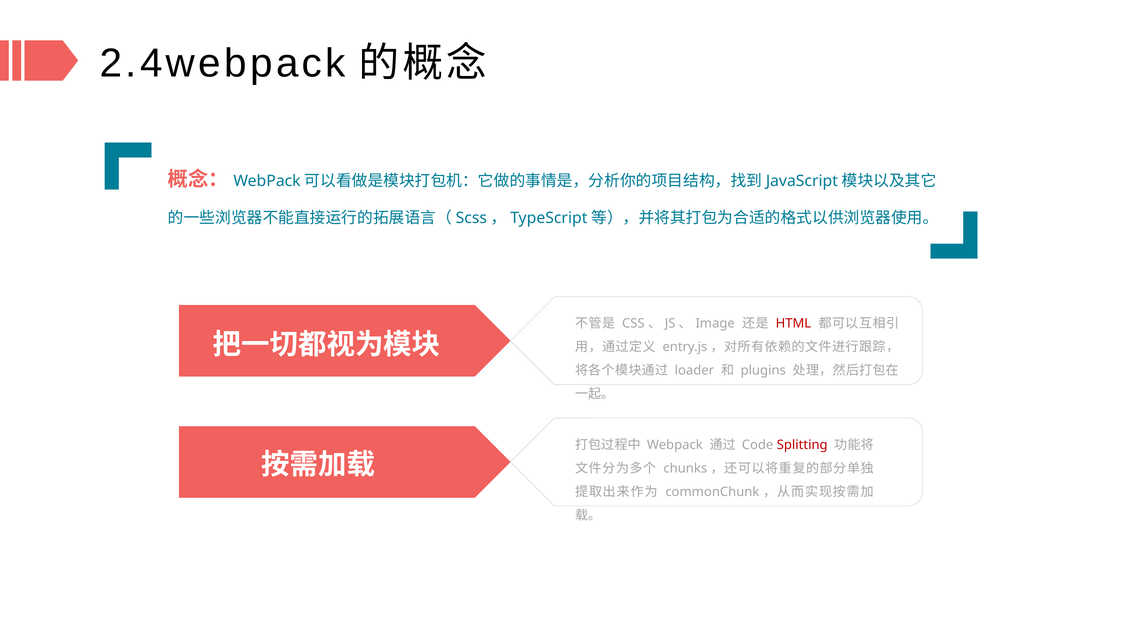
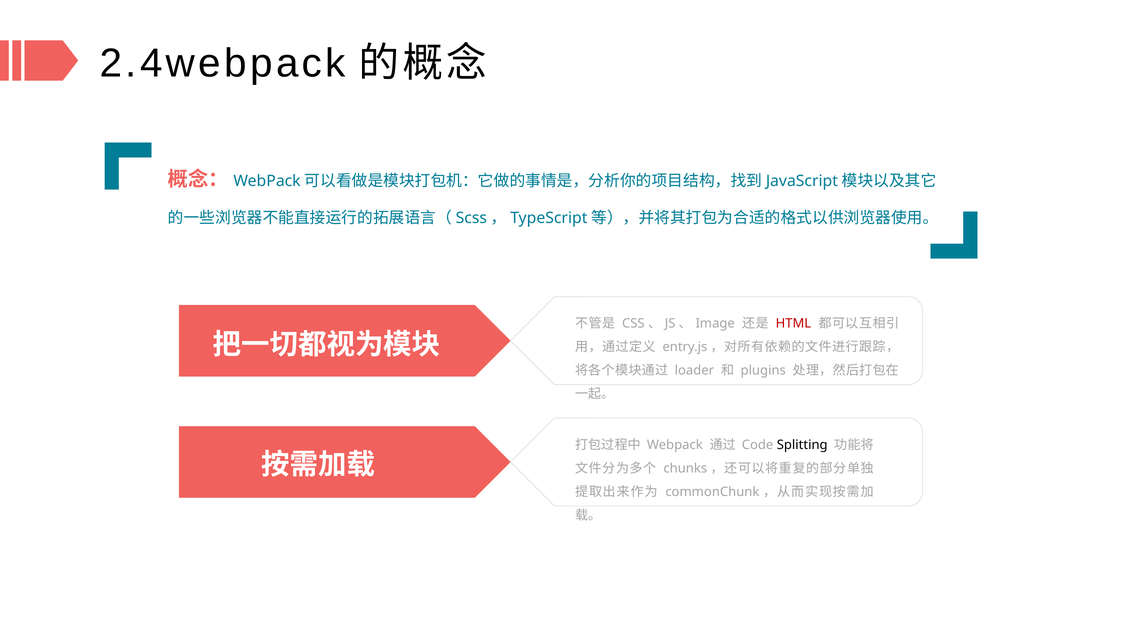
Splitting colour: red -> black (802, 445)
